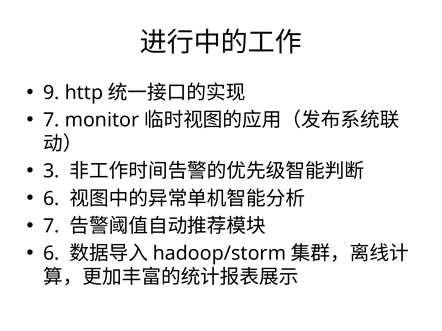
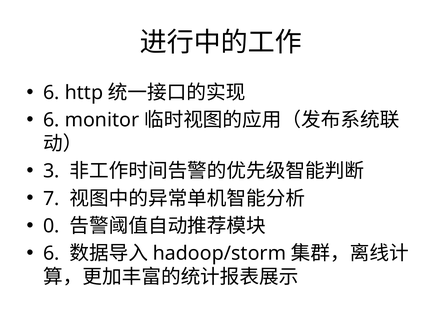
9: 9 -> 6 (51, 93)
7: 7 -> 6 (51, 120)
6: 6 -> 7 (51, 199)
7: 7 -> 0 (51, 226)
